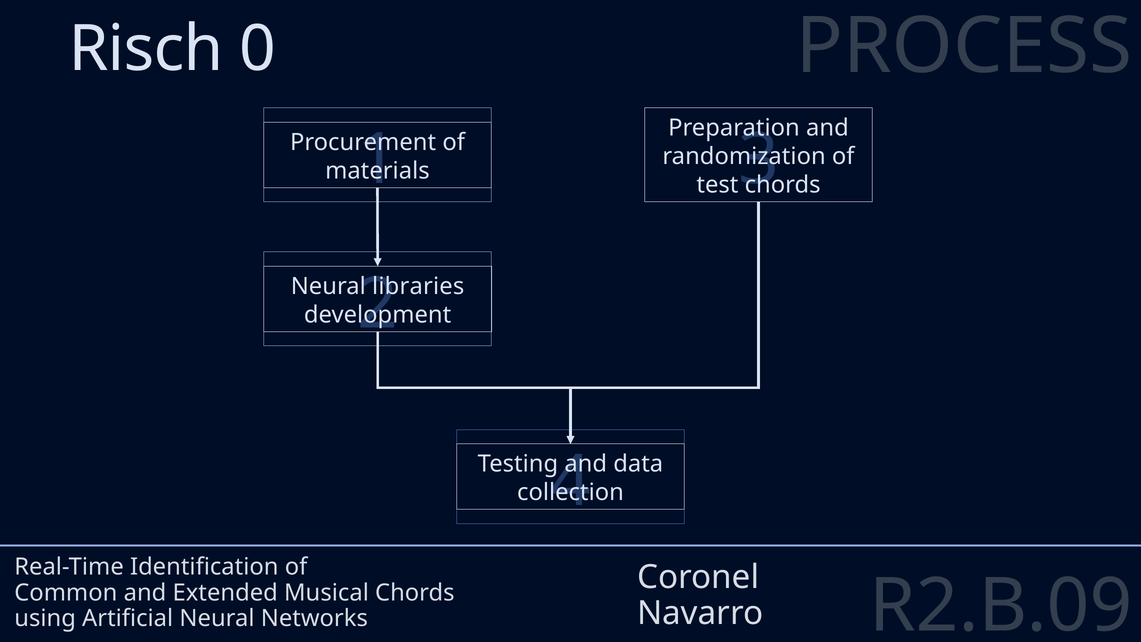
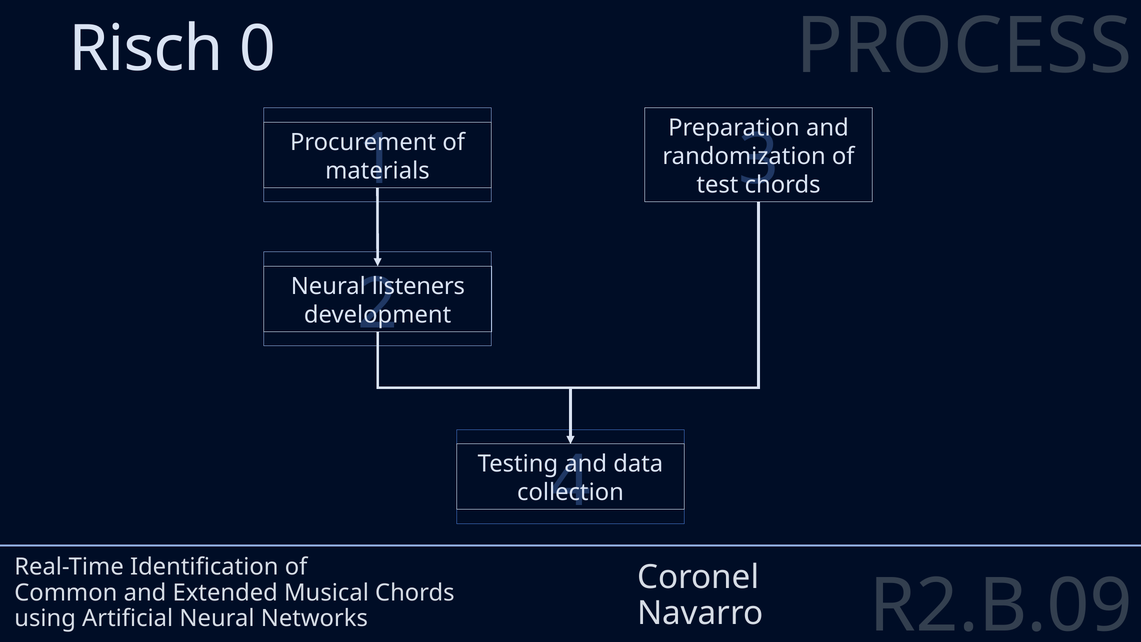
libraries: libraries -> listeners (418, 286)
